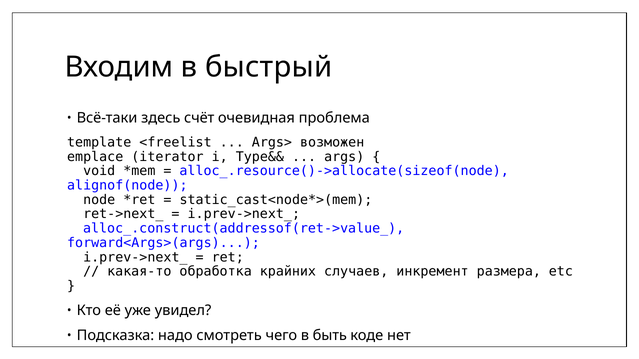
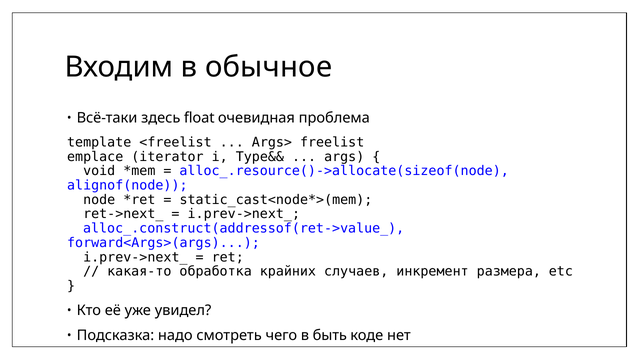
быстрый: быстрый -> обычное (269, 67)
счёт: счёт -> float (199, 118)
возможен: возможен -> freelist (332, 142)
